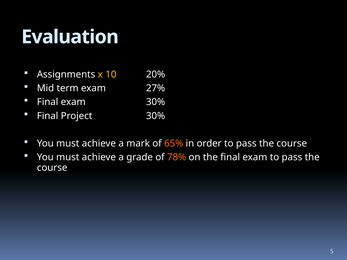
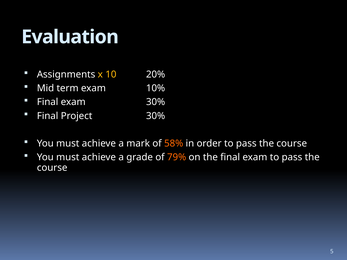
27%: 27% -> 10% (156, 88)
65%: 65% -> 58% (174, 144)
78%: 78% -> 79% (177, 157)
